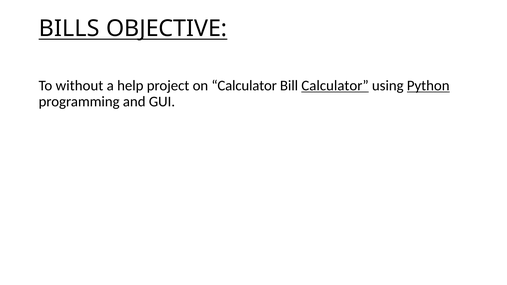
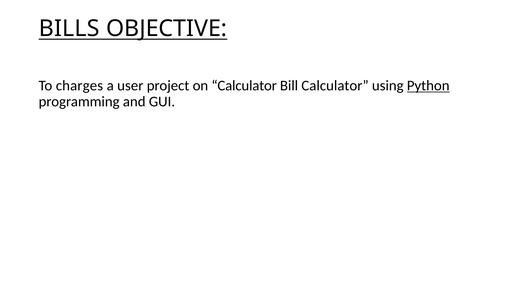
without: without -> charges (79, 86)
help: help -> user (130, 86)
Calculator underline: present -> none (335, 86)
